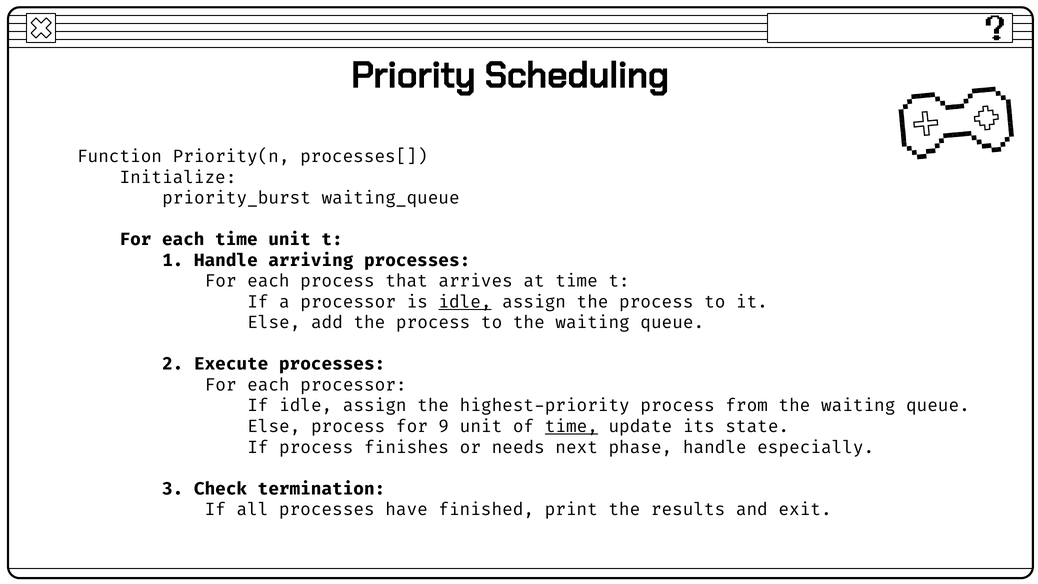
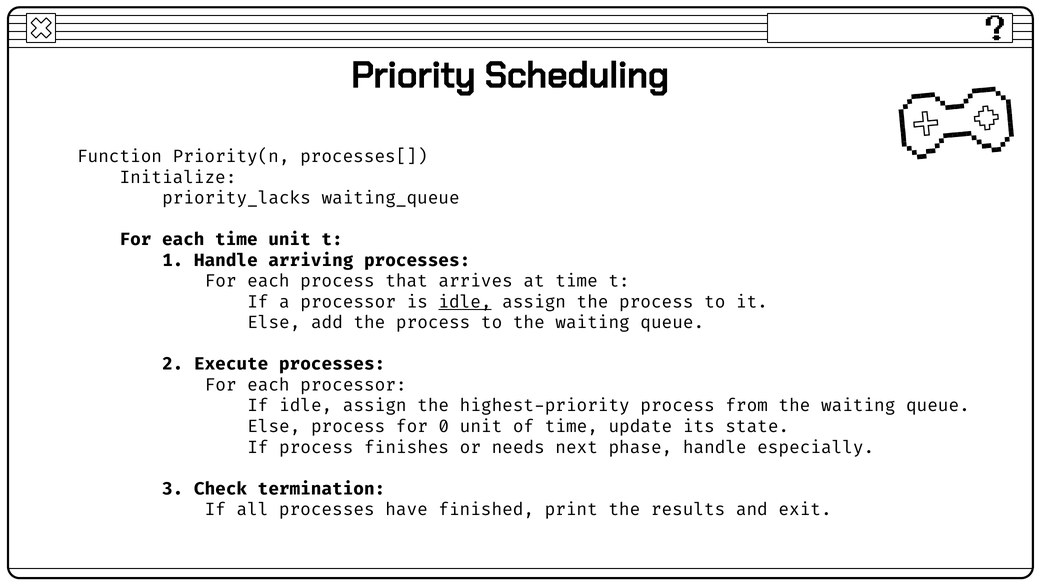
priority_burst: priority_burst -> priority_lacks (237, 198)
9: 9 -> 0 (444, 426)
time underline: present -> none (571, 426)
